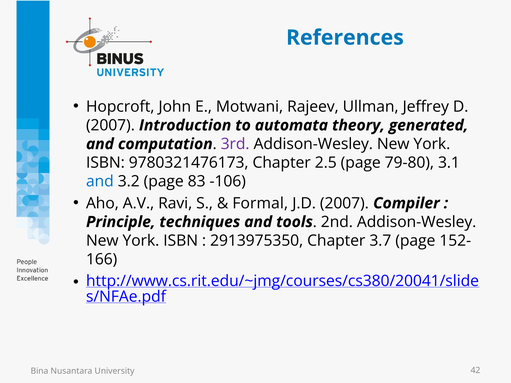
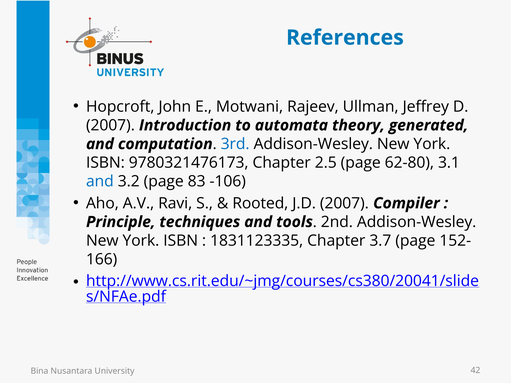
3rd colour: purple -> blue (235, 144)
79-80: 79-80 -> 62-80 (409, 163)
Formal: Formal -> Rooted (260, 203)
2913975350: 2913975350 -> 1831123335 (257, 241)
